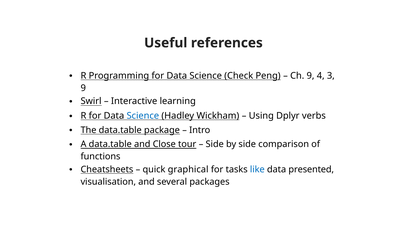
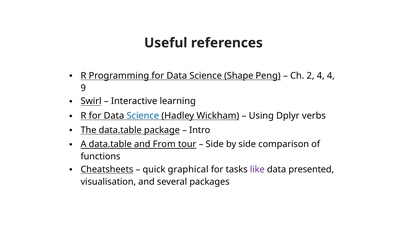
Check: Check -> Shape (239, 76)
Ch 9: 9 -> 2 (311, 76)
4 3: 3 -> 4 (331, 76)
Close: Close -> From (164, 144)
like colour: blue -> purple (257, 169)
